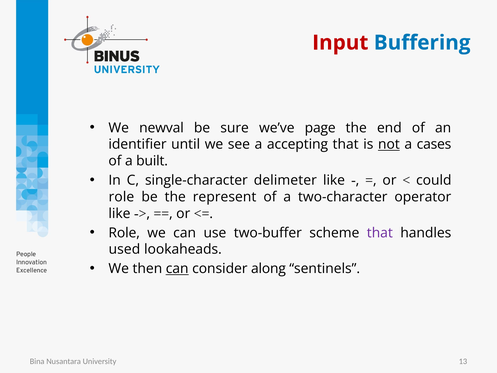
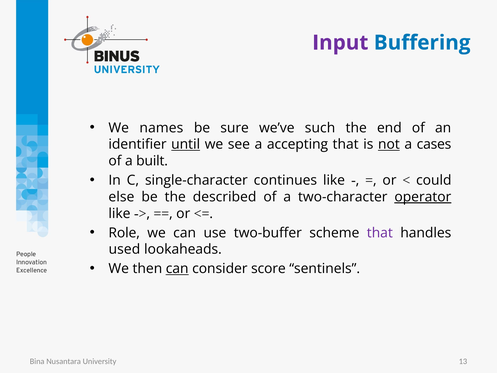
Input colour: red -> purple (340, 43)
newval: newval -> names (161, 128)
page: page -> such (320, 128)
until underline: none -> present (186, 144)
delimeter: delimeter -> continues (285, 180)
role: role -> else (121, 197)
represent: represent -> described (225, 197)
operator underline: none -> present (423, 197)
along: along -> score (268, 269)
